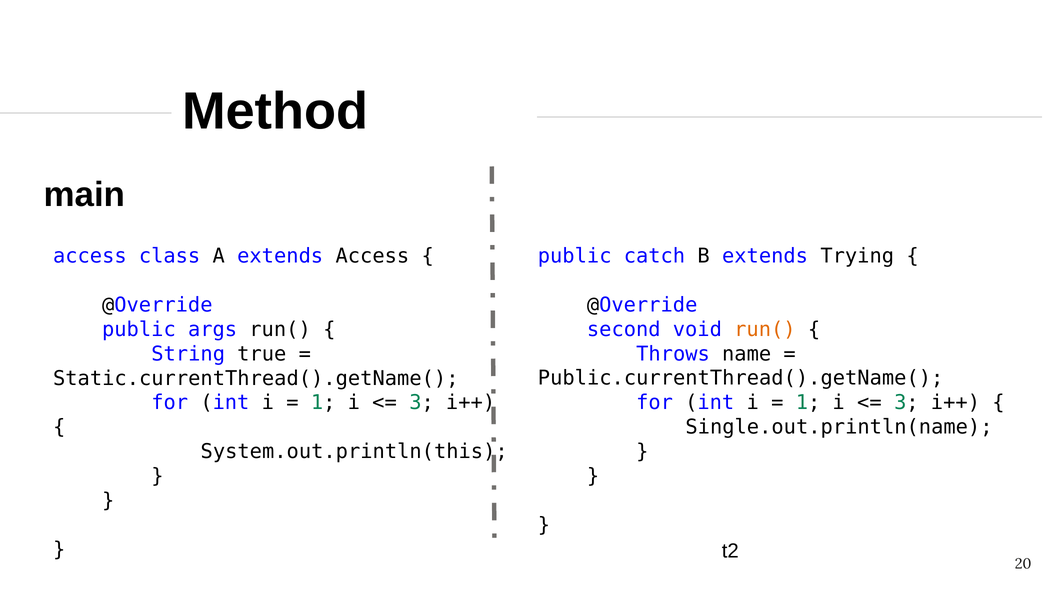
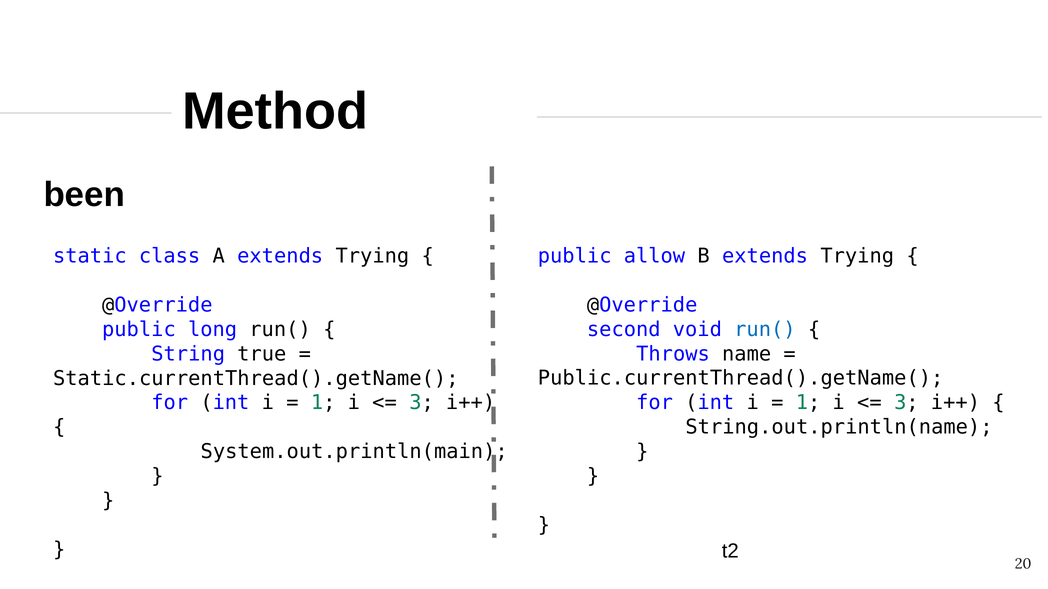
main: main -> been (84, 195)
access: access -> static (90, 256)
A extends Access: Access -> Trying (372, 256)
catch: catch -> allow (654, 256)
args: args -> long (213, 330)
run( colour: orange -> blue (765, 330)
Single.out.println(name: Single.out.println(name -> String.out.println(name (839, 428)
System.out.println(this: System.out.println(this -> System.out.println(main (354, 452)
